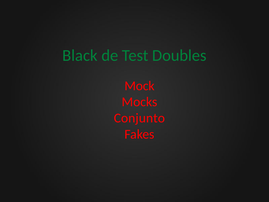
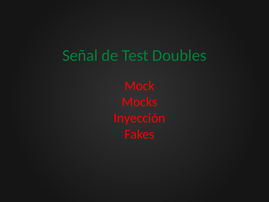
Black: Black -> Señal (80, 55)
Conjunto: Conjunto -> Inyección (139, 118)
